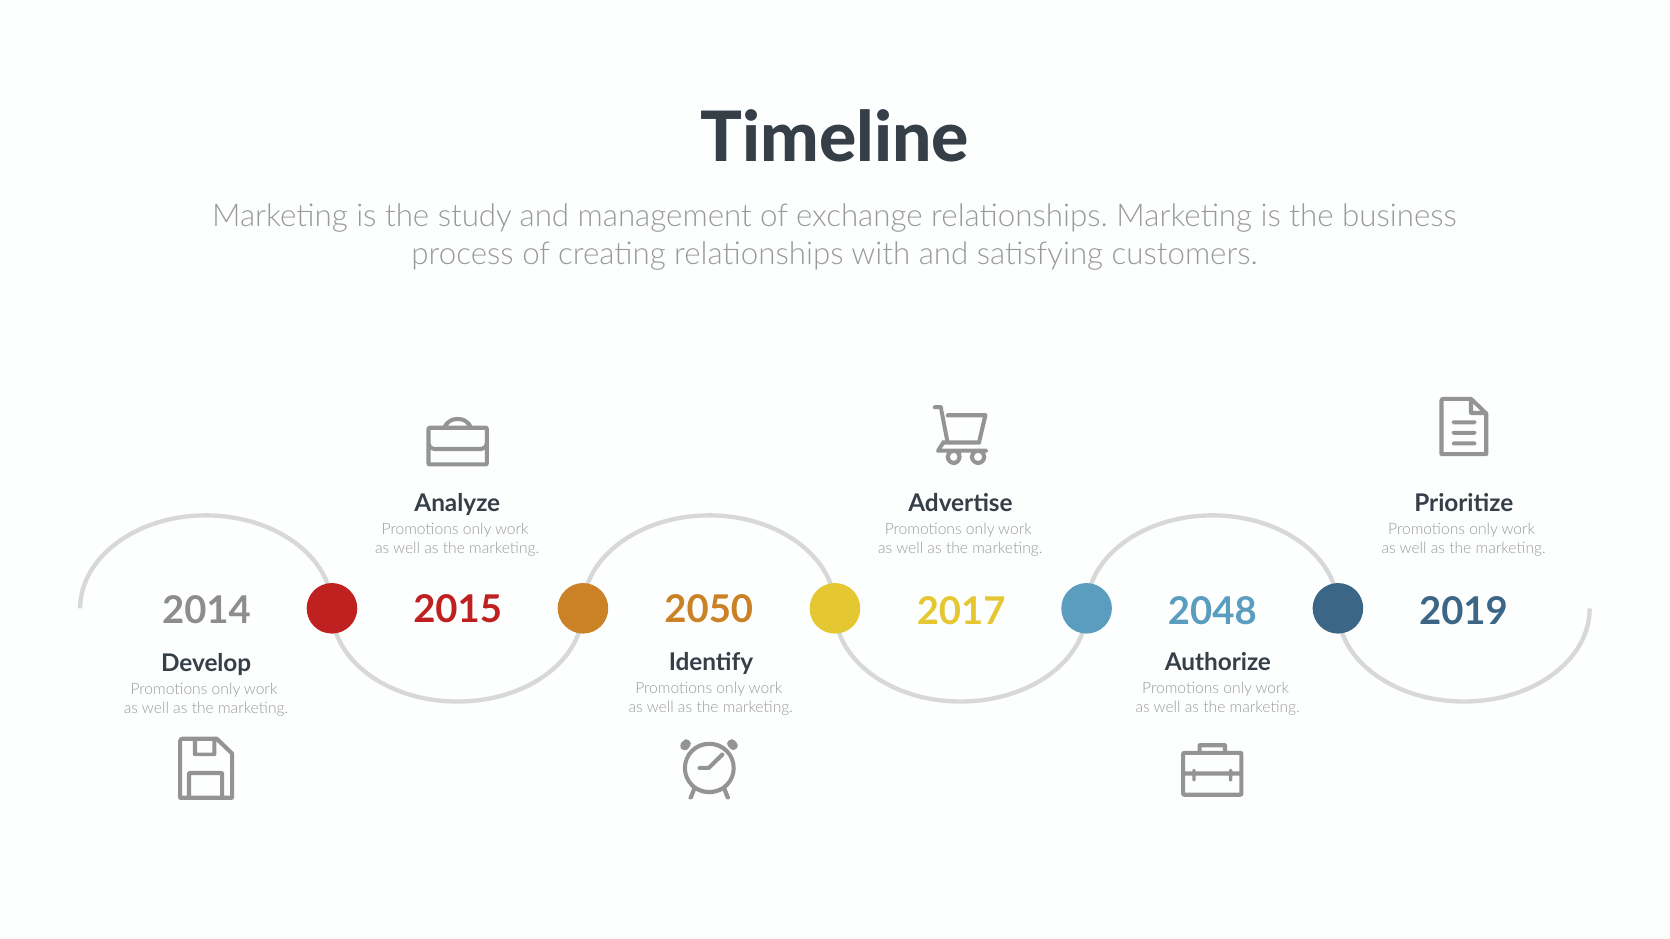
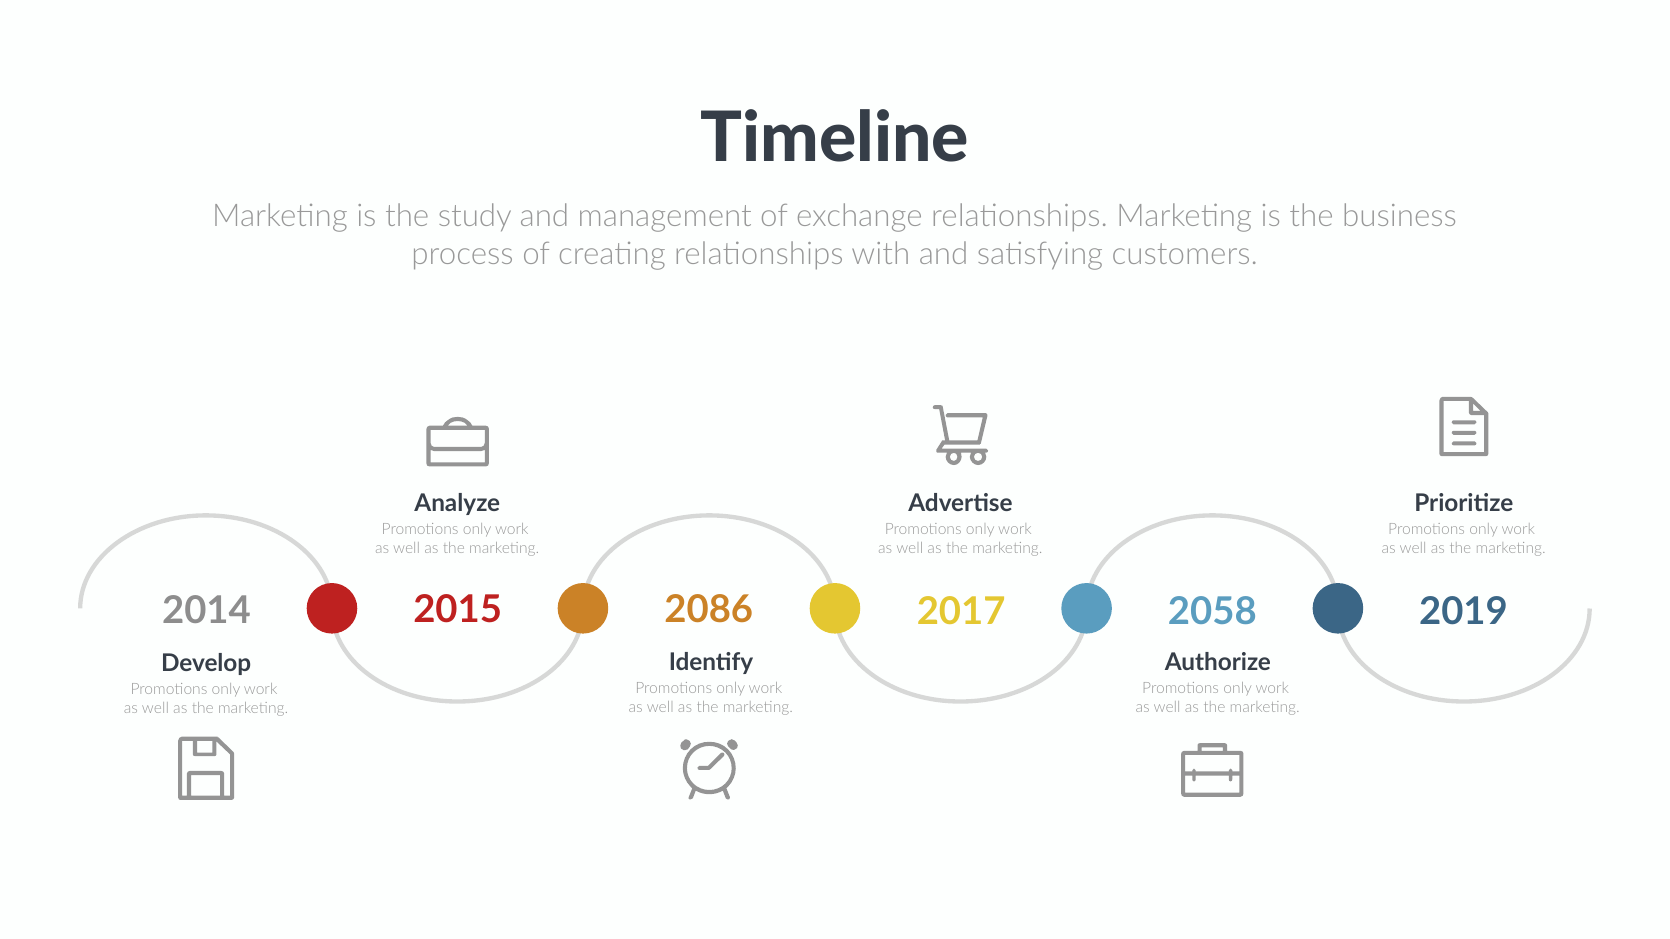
2050: 2050 -> 2086 (709, 611)
2048: 2048 -> 2058 (1212, 612)
